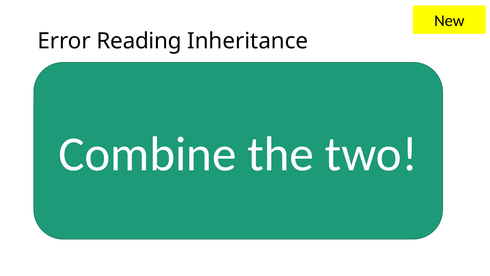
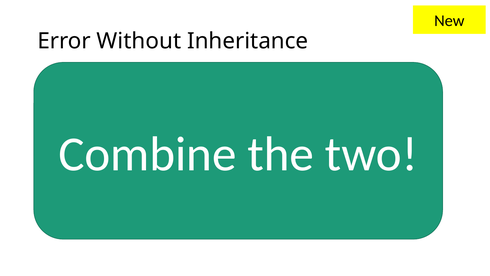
Reading: Reading -> Without (139, 41)
